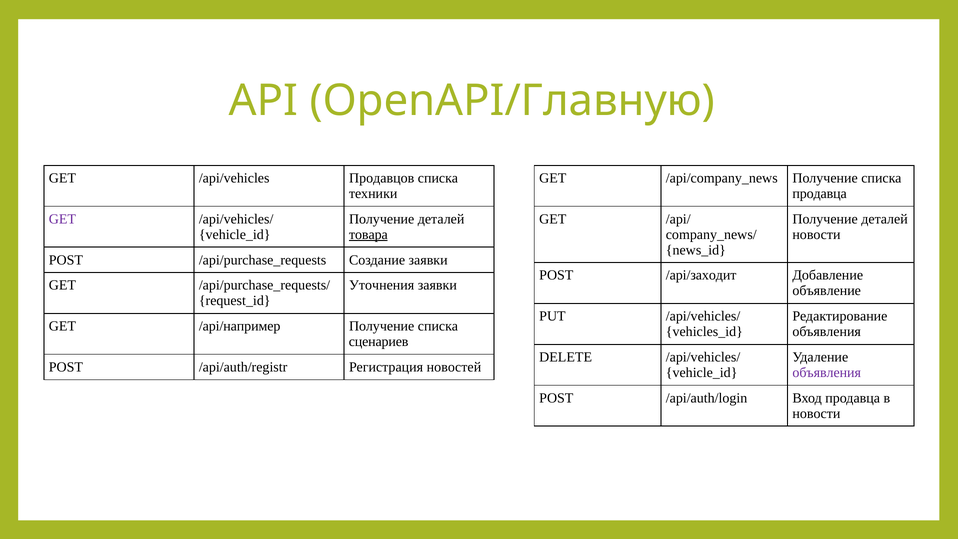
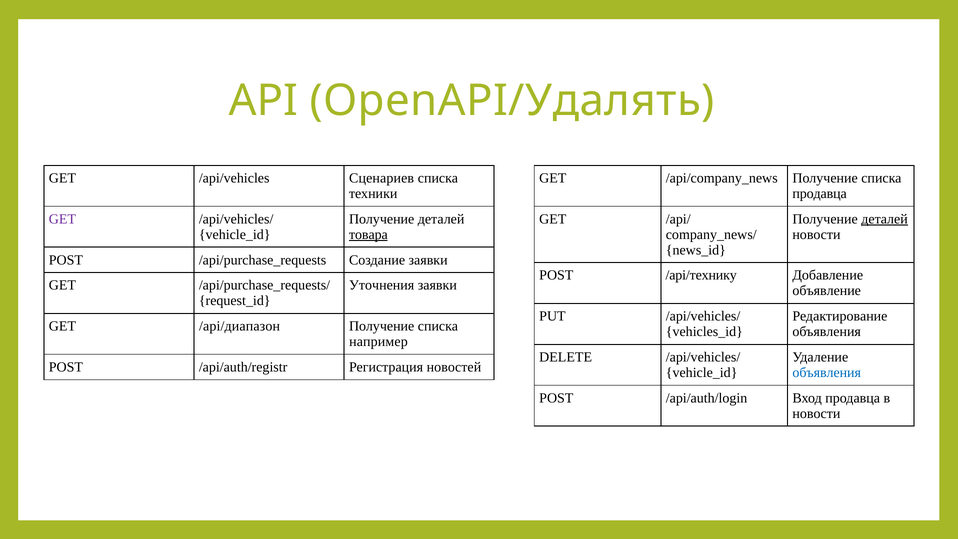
OpenAPI/Главную: OpenAPI/Главную -> OpenAPI/Удалять (512, 101)
Продавцов: Продавцов -> Сценариев (382, 178)
деталей underline: none -> present (885, 219)
/api/заходит: /api/заходит -> /api/технику (701, 275)
/api/например: /api/например -> /api/диапазон (240, 326)
сценариев: сценариев -> например (378, 342)
объявления colour: purple -> blue (827, 373)
